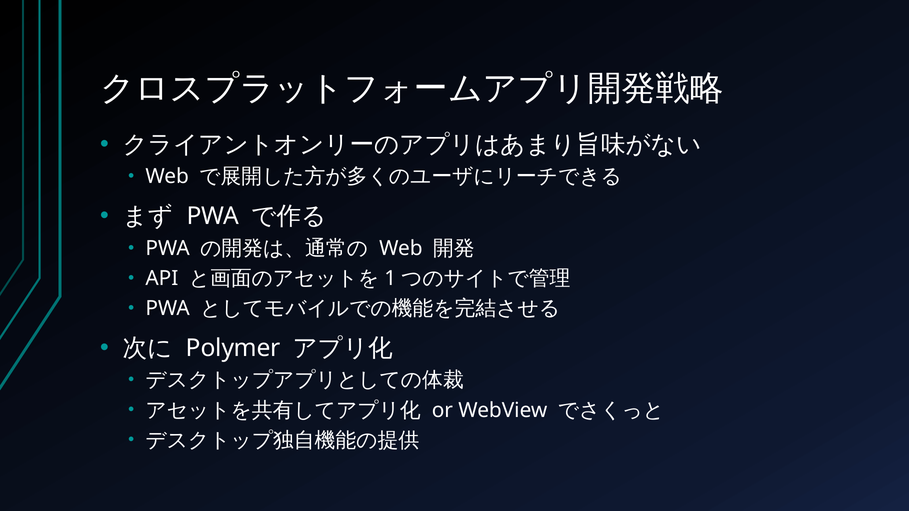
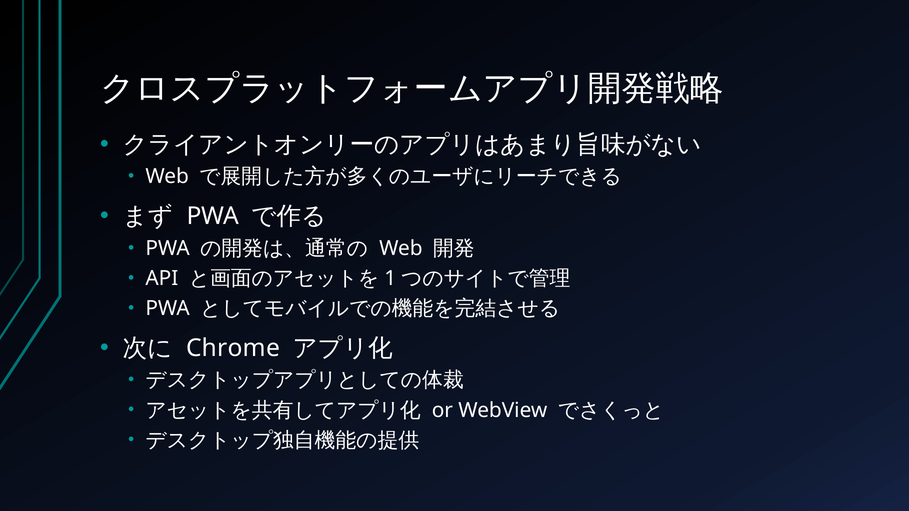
Polymer: Polymer -> Chrome (233, 348)
